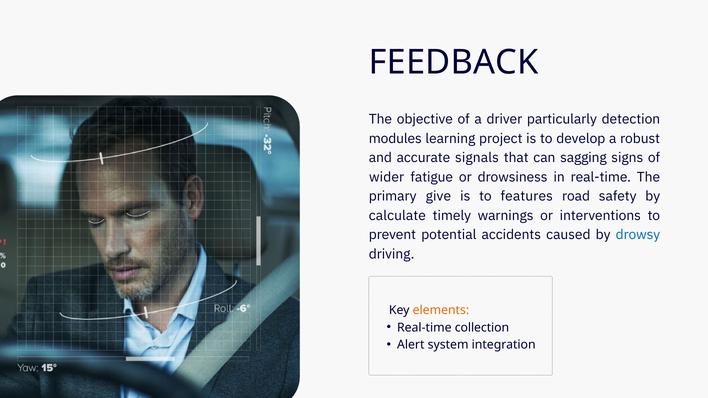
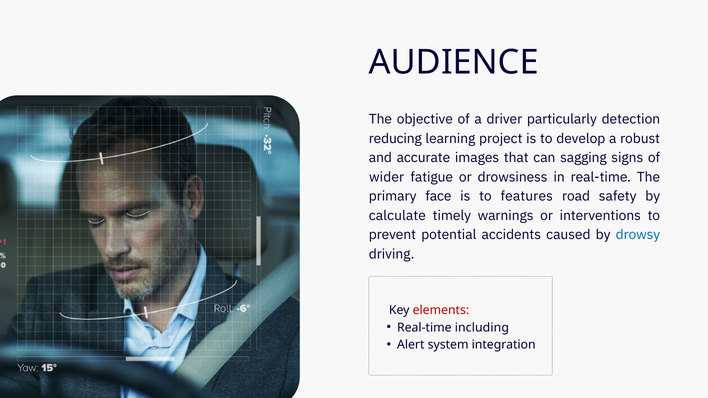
FEEDBACK: FEEDBACK -> AUDIENCE (454, 63)
modules: modules -> reducing (395, 139)
signals: signals -> images (477, 158)
give: give -> face (438, 196)
elements colour: orange -> red (441, 311)
collection: collection -> including (482, 328)
